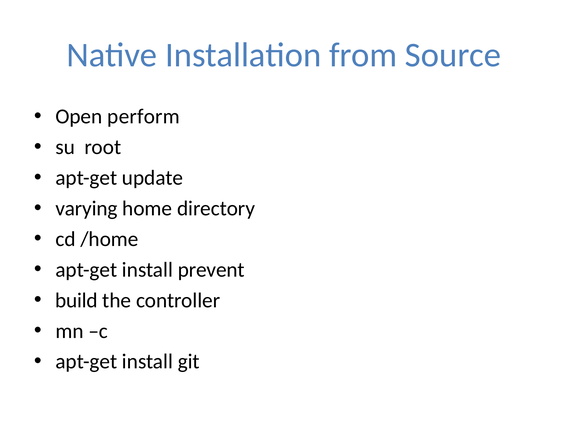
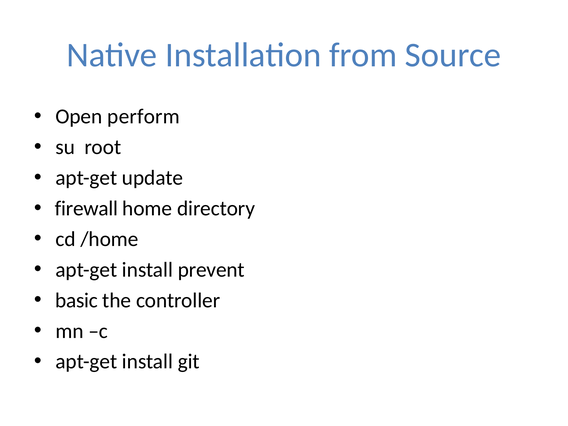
varying: varying -> firewall (87, 208)
build: build -> basic (77, 300)
